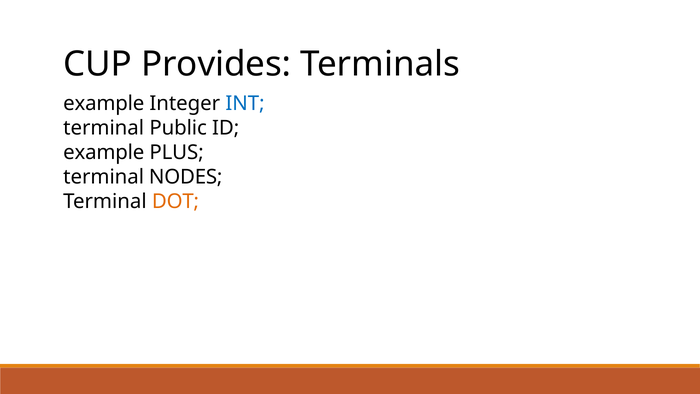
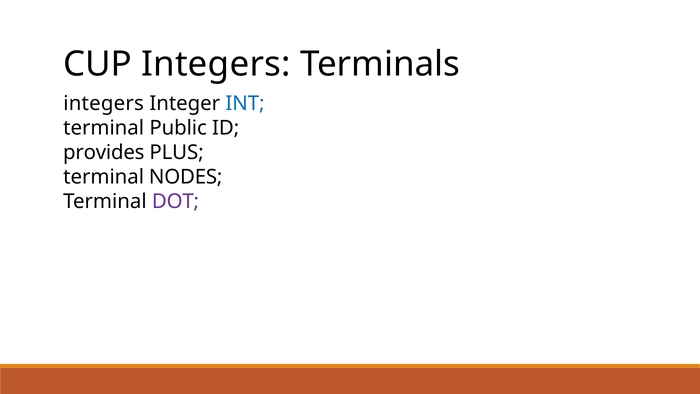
CUP Provides: Provides -> Integers (216, 64)
example: example -> integers (104, 103)
example: example -> provides (104, 152)
DOT colour: orange -> purple (176, 202)
